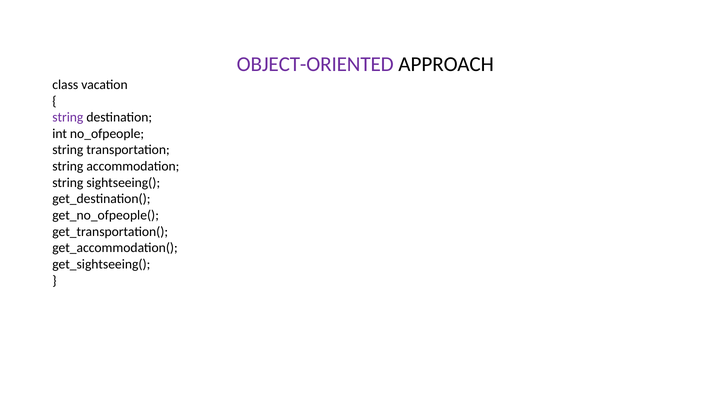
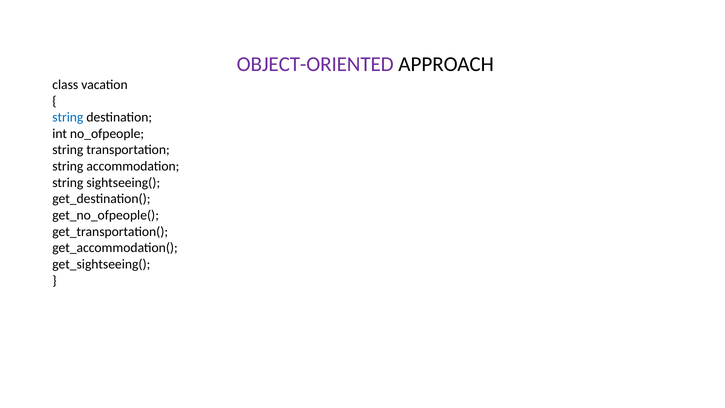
string colour: purple -> blue (68, 117)
